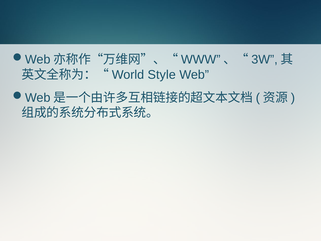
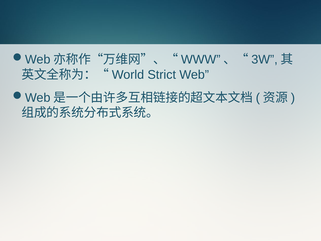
Style: Style -> Strict (162, 75)
